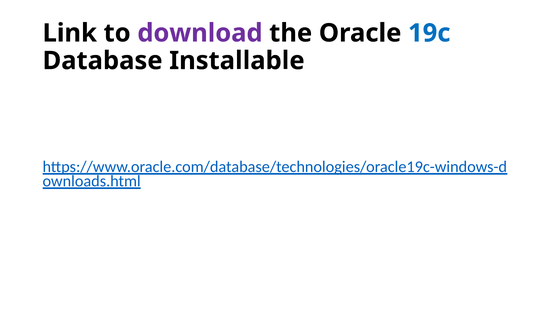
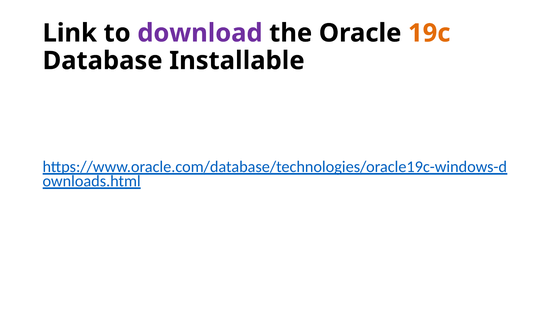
19c colour: blue -> orange (429, 33)
